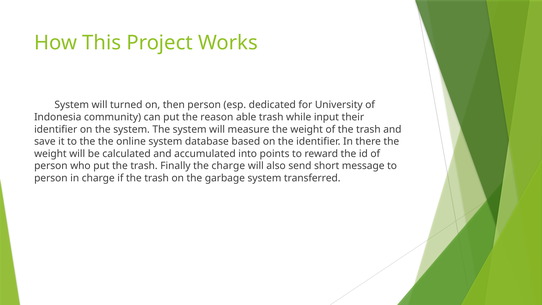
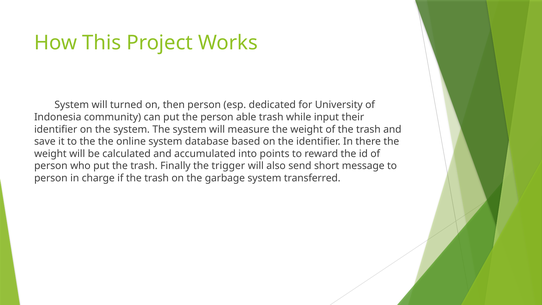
the reason: reason -> person (217, 117)
the charge: charge -> trigger (228, 166)
